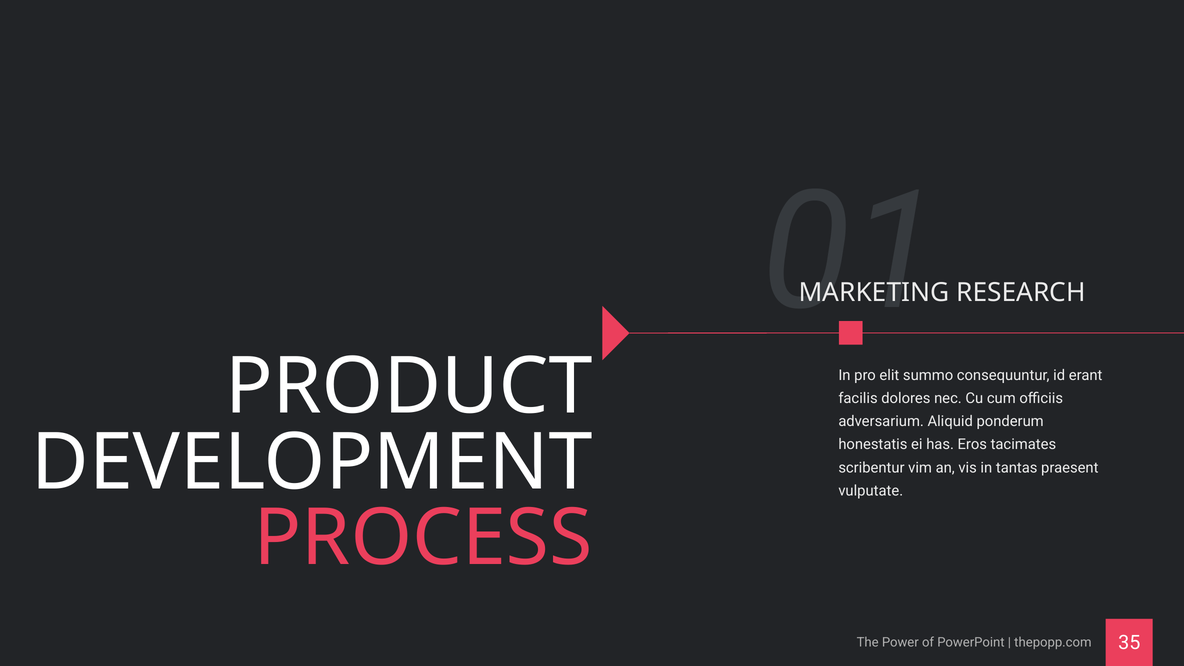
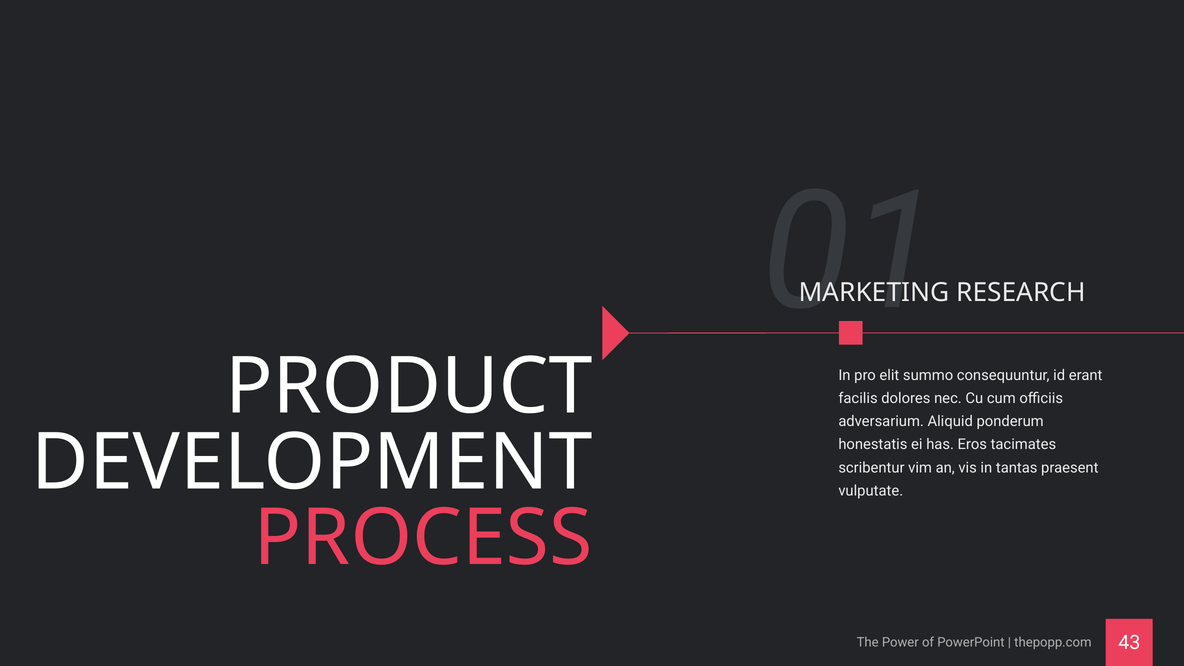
35: 35 -> 43 (1129, 643)
